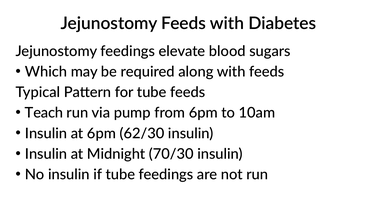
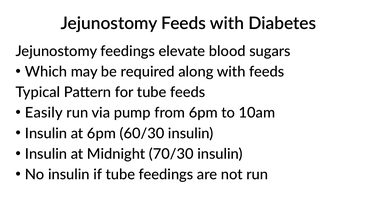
Teach: Teach -> Easily (44, 113)
62/30: 62/30 -> 60/30 (142, 134)
